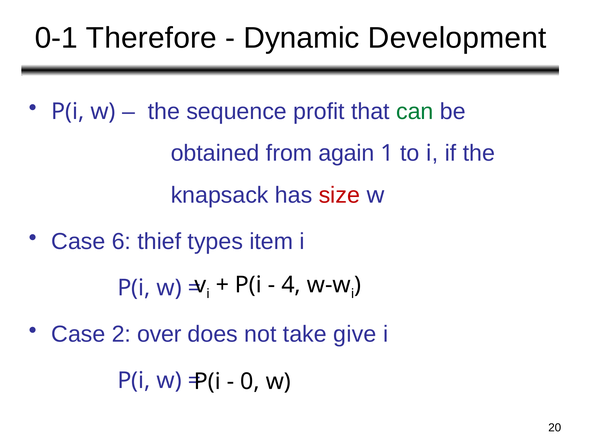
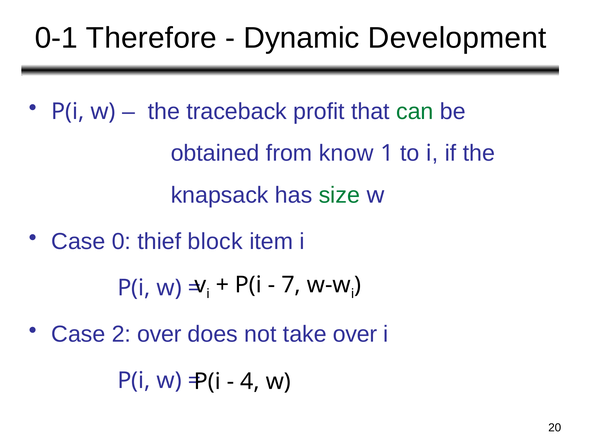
sequence: sequence -> traceback (237, 112)
again: again -> know (346, 154)
size colour: red -> green (339, 195)
6: 6 -> 0 (121, 242)
types: types -> block (215, 242)
4: 4 -> 7 (291, 285)
take give: give -> over (355, 335)
0: 0 -> 4 (250, 382)
